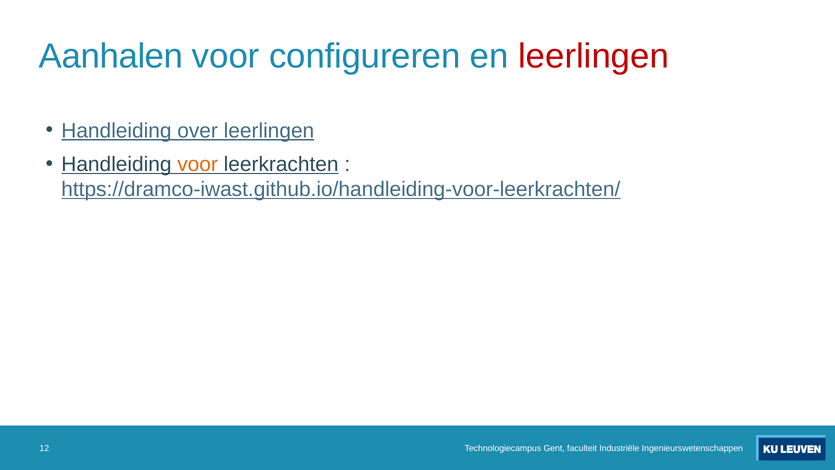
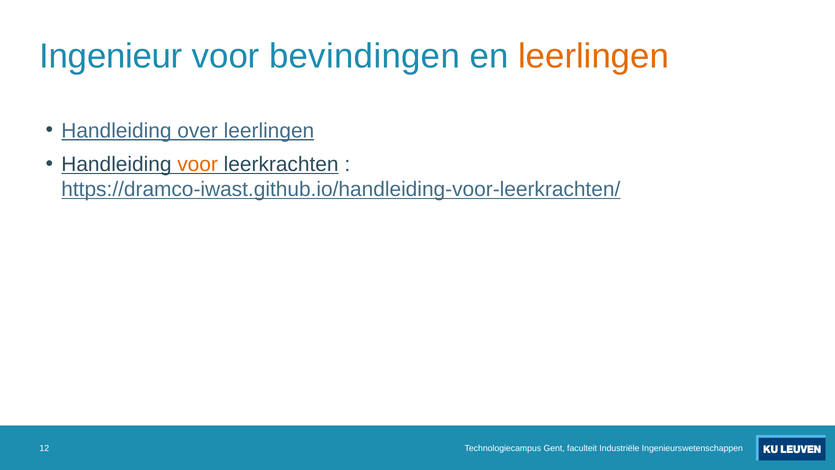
Aanhalen: Aanhalen -> Ingenieur (111, 56)
configureren: configureren -> bevindingen (365, 56)
leerlingen colour: red -> orange (594, 56)
